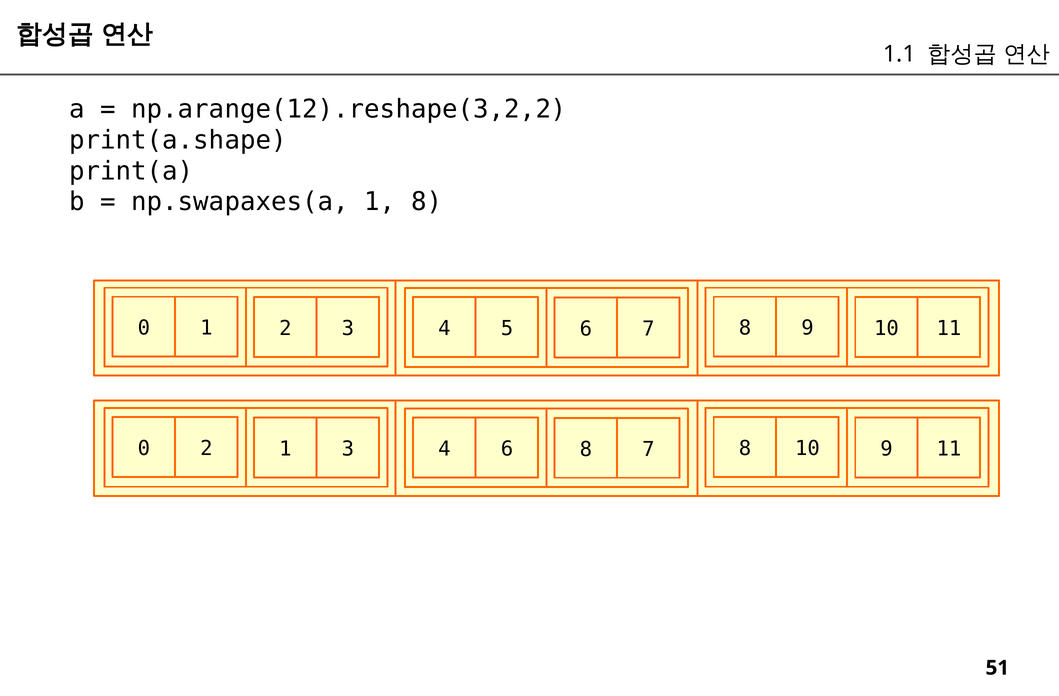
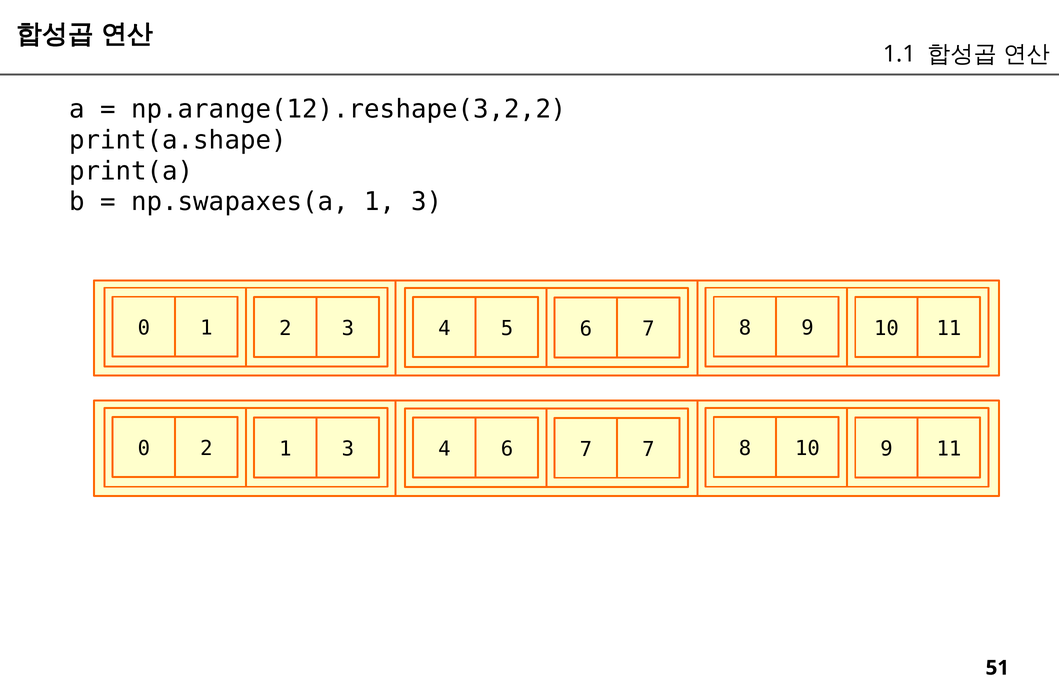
np.swapaxes(a 1 8: 8 -> 3 (427, 202)
4 6 8: 8 -> 7 (586, 449)
